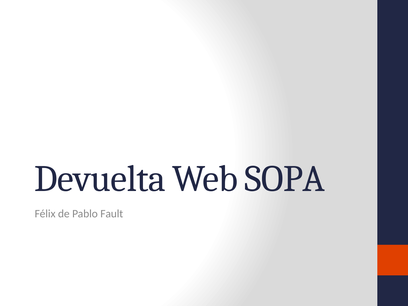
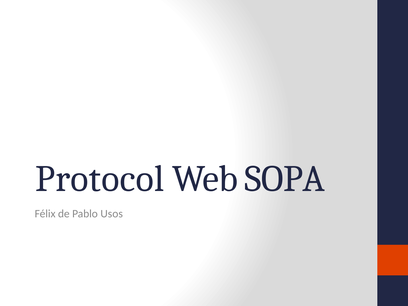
Devuelta: Devuelta -> Protocol (100, 179)
Fault: Fault -> Usos (112, 214)
